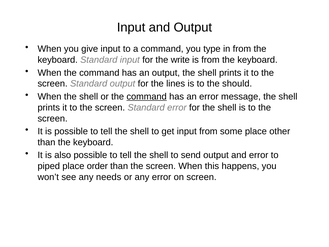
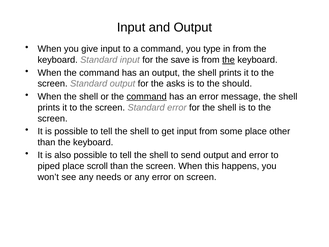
write: write -> save (180, 60)
the underline: none -> present (228, 60)
lines: lines -> asks (176, 84)
order: order -> scroll (97, 166)
